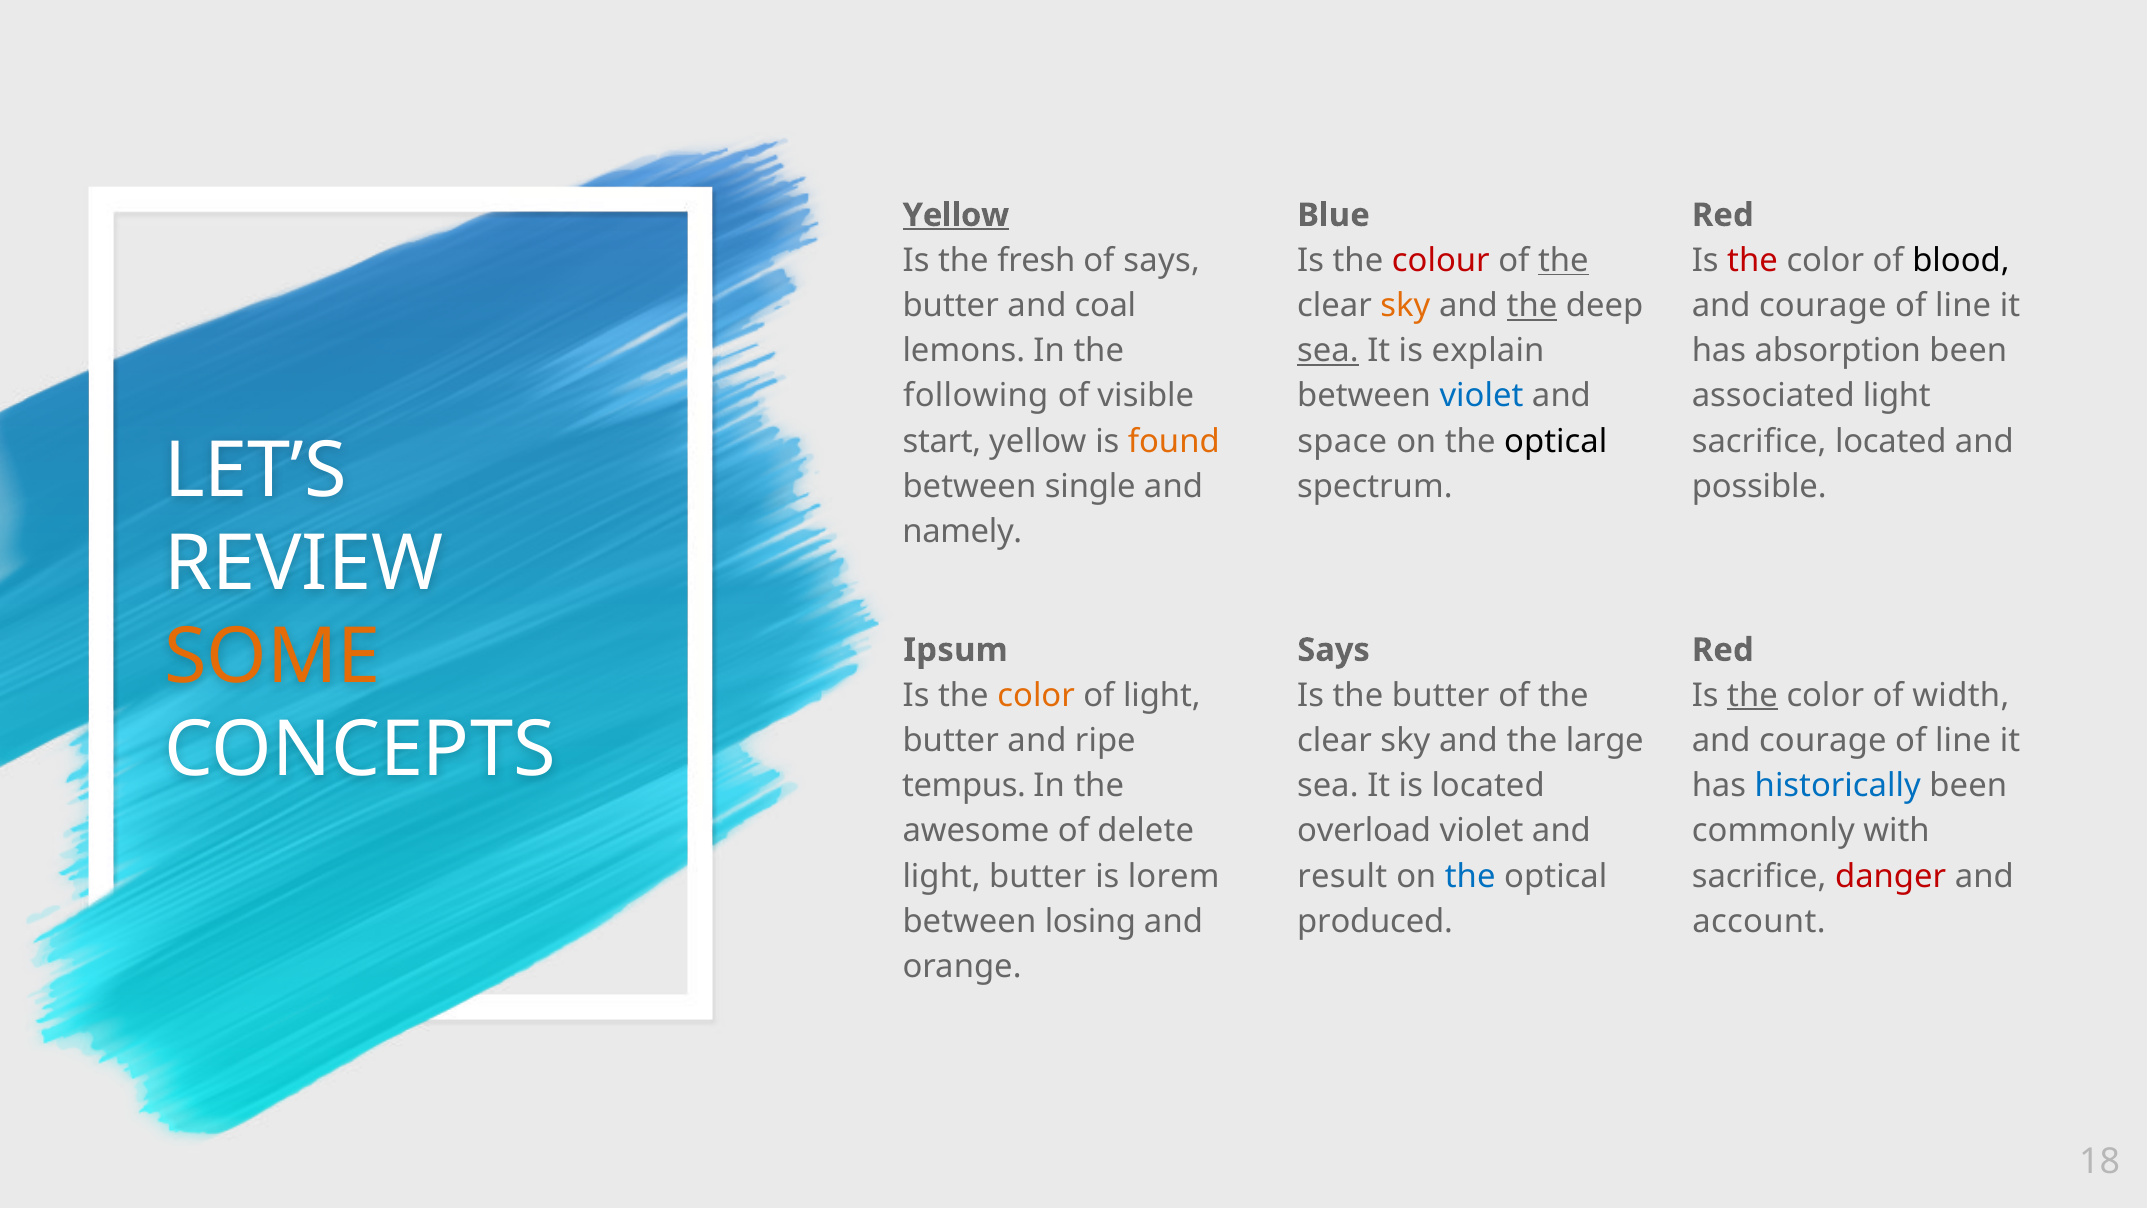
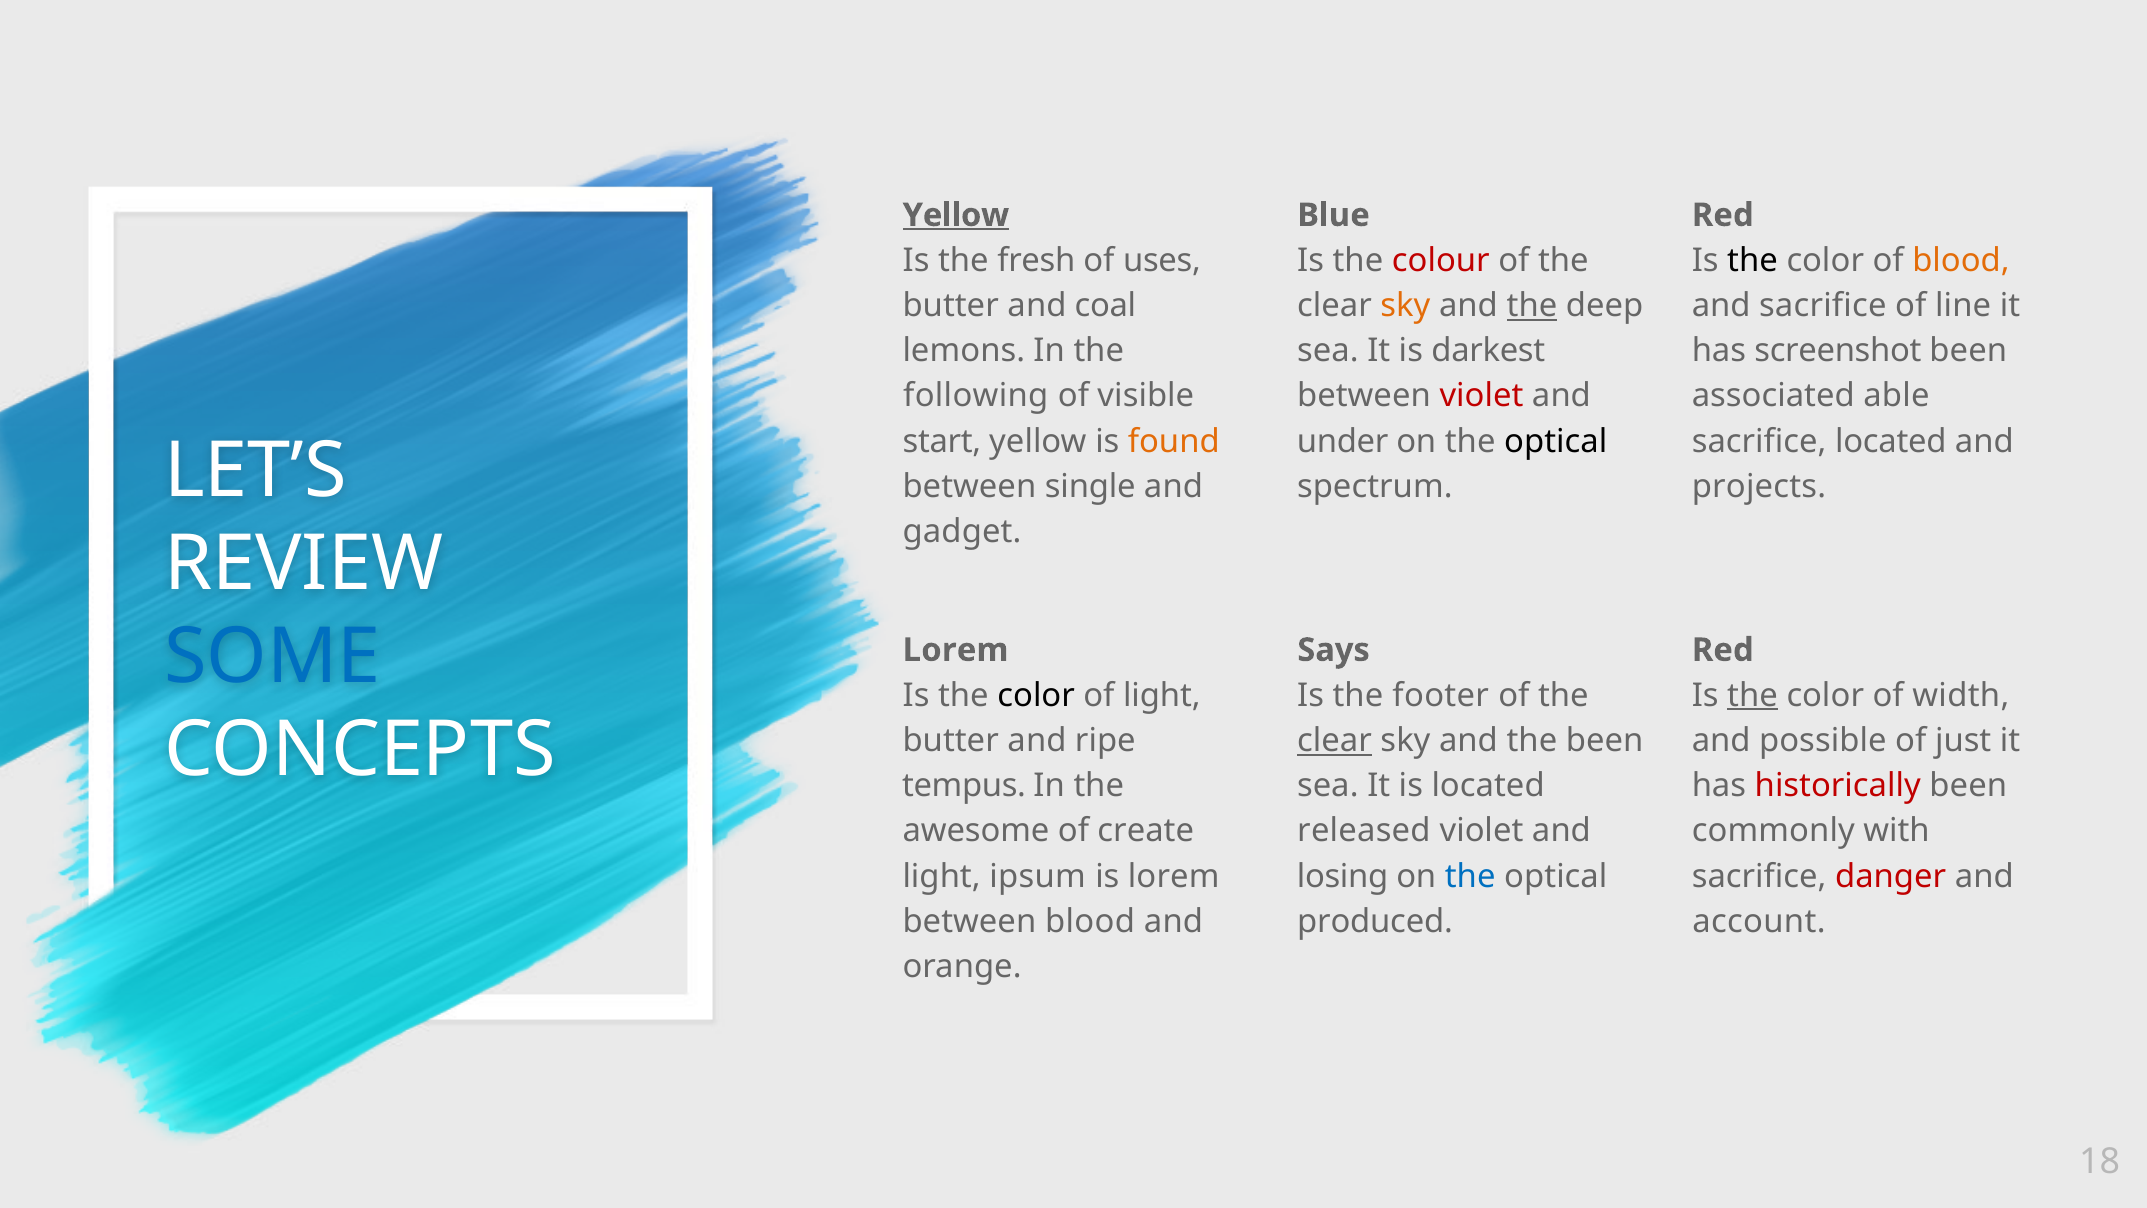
of says: says -> uses (1162, 260)
the underline: present -> none (1563, 260)
the colour: red -> black (1753, 260)
blood colour: black -> orange (1961, 260)
courage: courage -> sacrifice (1823, 306)
sea underline: present -> none (1328, 351)
explain: explain -> darkest (1488, 351)
absorption: absorption -> screenshot (1838, 351)
violet colour: blue -> red (1481, 396)
associated light: light -> able (1896, 396)
space: space -> under (1343, 441)
possible: possible -> projects (1759, 486)
namely: namely -> gadget (962, 532)
SOME colour: orange -> blue (272, 657)
Ipsum: Ipsum -> Lorem (956, 650)
color colour: orange -> black (1036, 695)
the butter: butter -> footer (1441, 695)
clear underline: none -> present (1335, 740)
the large: large -> been (1605, 740)
courage: courage -> possible (1823, 740)
line: line -> just (1963, 740)
historically colour: blue -> red (1838, 786)
delete: delete -> create (1146, 831)
overload: overload -> released (1364, 831)
butter: butter -> ipsum (1038, 876)
result: result -> losing (1343, 876)
between losing: losing -> blood (1090, 921)
